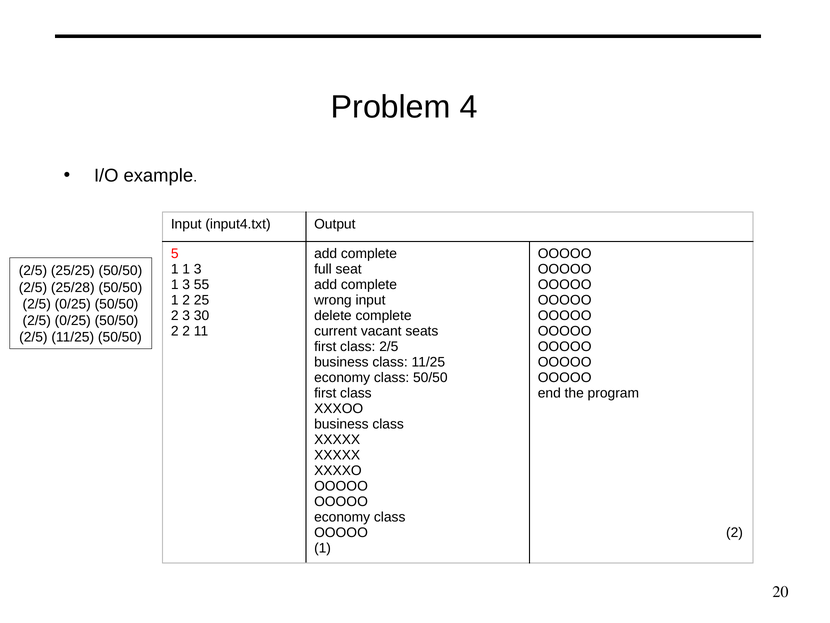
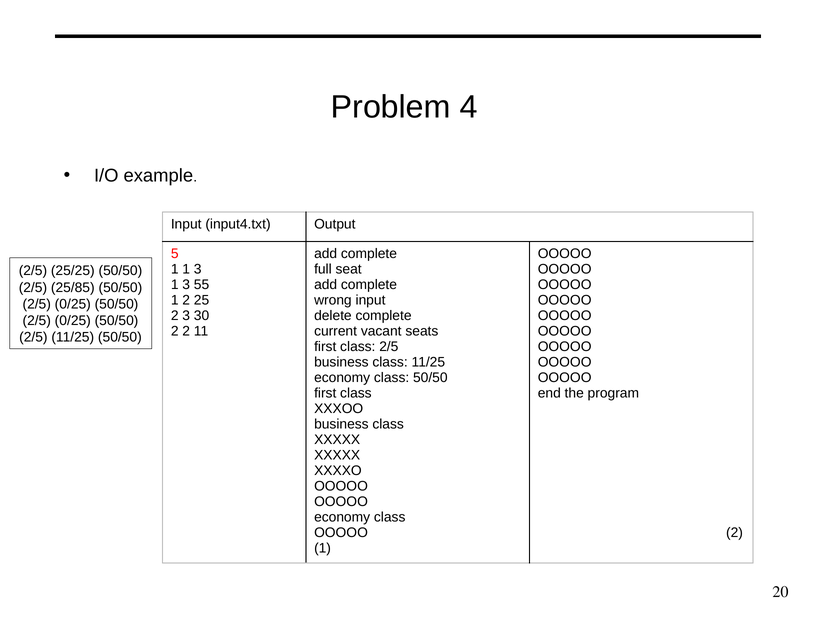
25/28: 25/28 -> 25/85 (73, 287)
